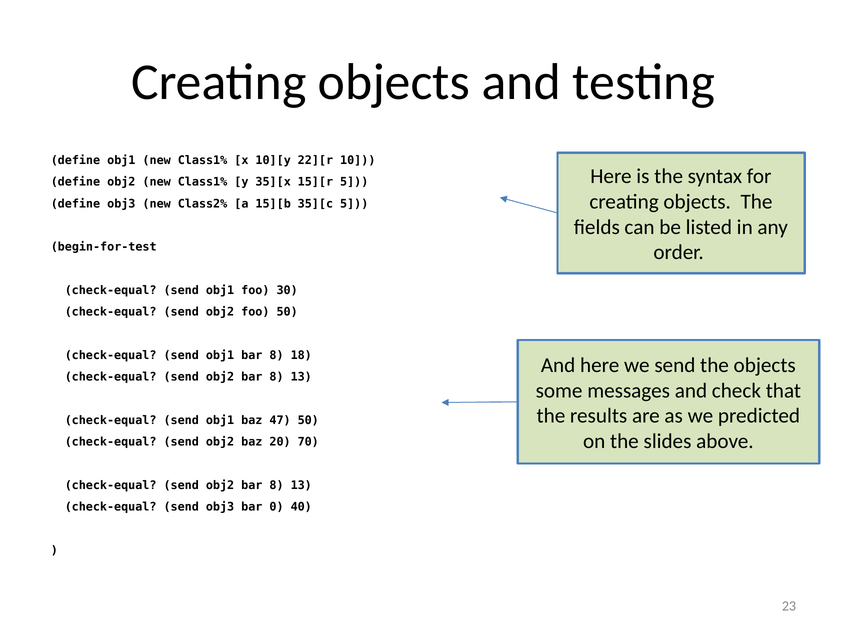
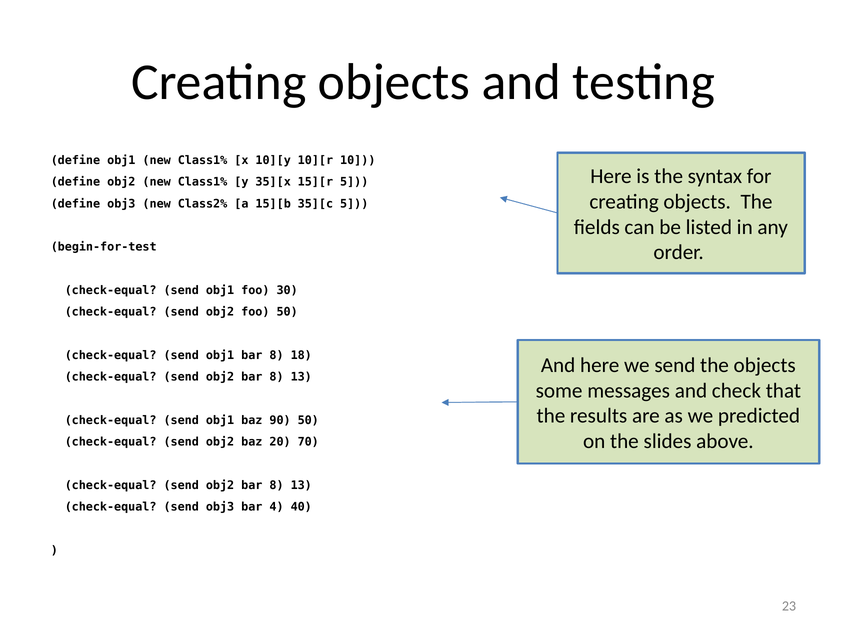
22][r: 22][r -> 10][r (315, 160)
47: 47 -> 90 (280, 420)
0: 0 -> 4 (277, 507)
